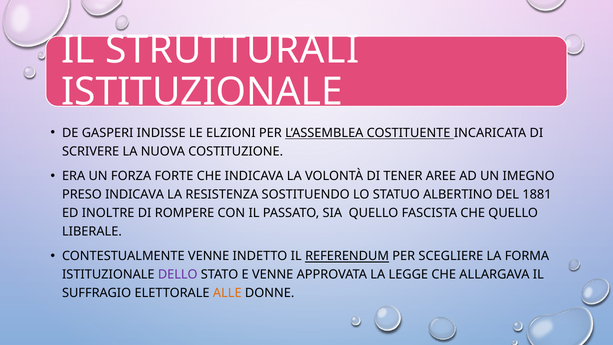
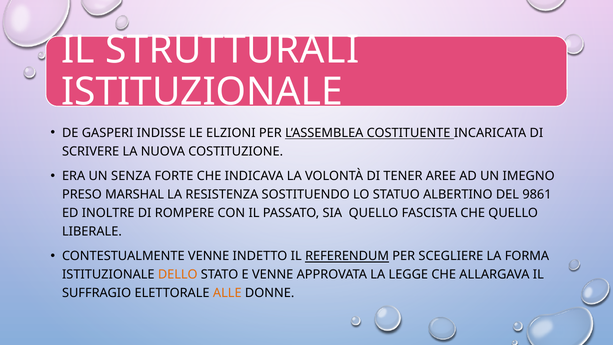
FORZA: FORZA -> SENZA (131, 176)
PRESO INDICAVA: INDICAVA -> MARSHAL (135, 194)
1881: 1881 -> 9861 (537, 194)
DELLO colour: purple -> orange (178, 274)
